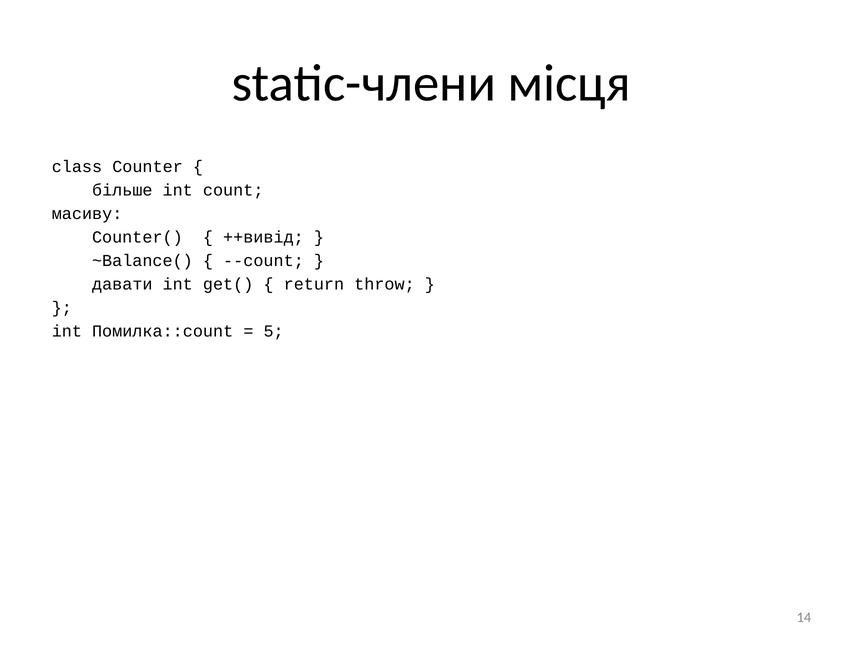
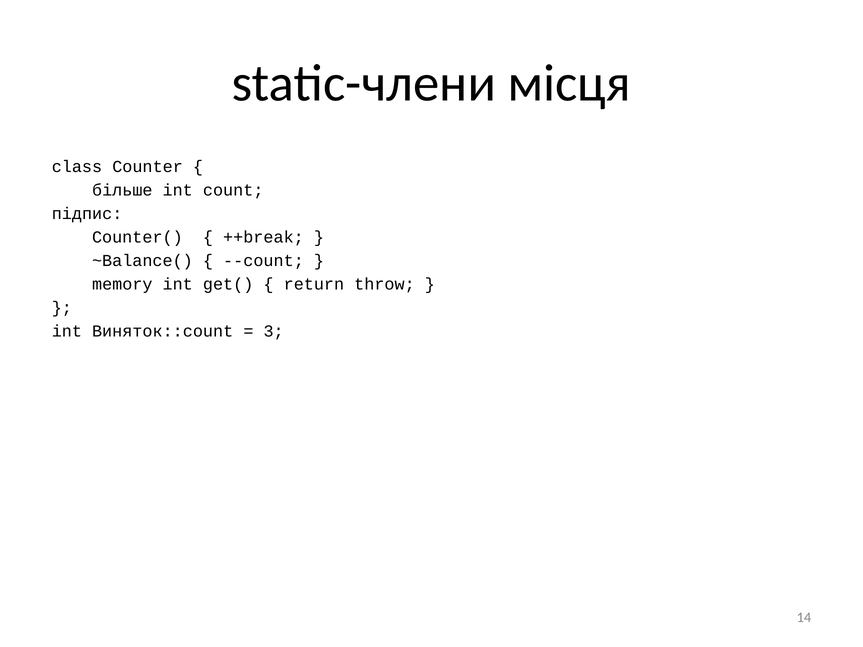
масиву: масиву -> підпис (87, 214)
++вивід: ++вивід -> ++break (263, 237)
давати: давати -> memory (122, 284)
Помилка::count: Помилка::count -> Виняток::count (163, 331)
5: 5 -> 3 (274, 331)
